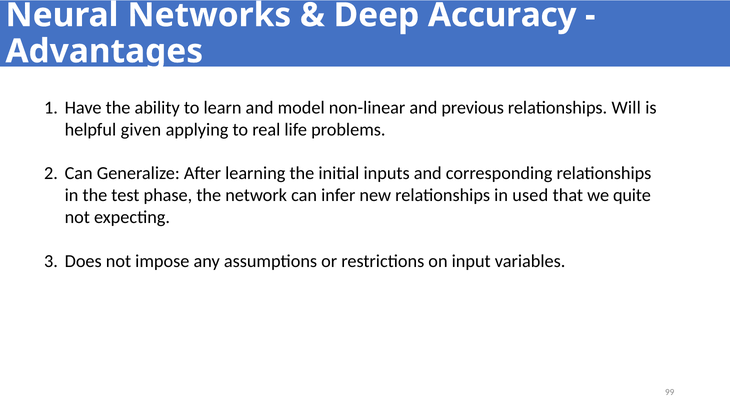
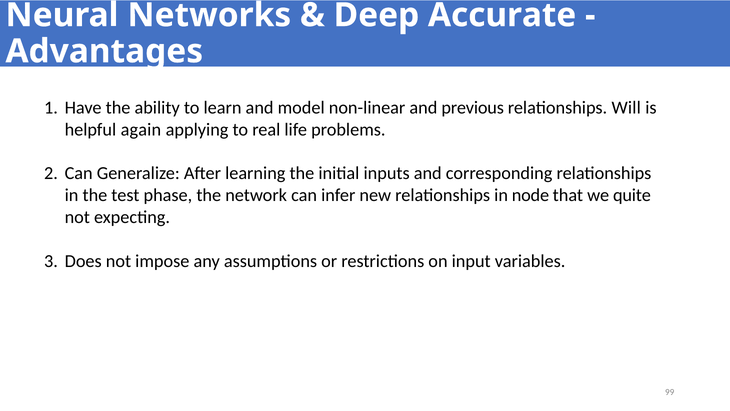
Accuracy: Accuracy -> Accurate (502, 15)
given: given -> again (141, 129)
used: used -> node (530, 195)
